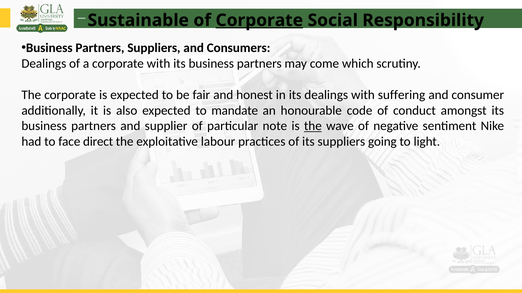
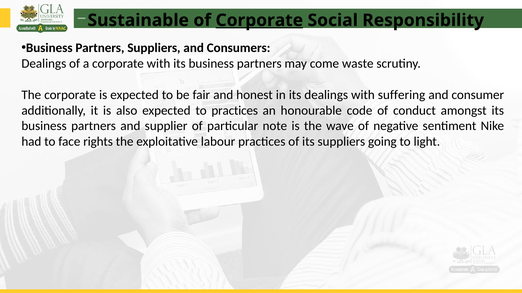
which: which -> waste (358, 64)
to mandate: mandate -> practices (235, 111)
the underline: present -> none (313, 126)
direct: direct -> rights (98, 142)
